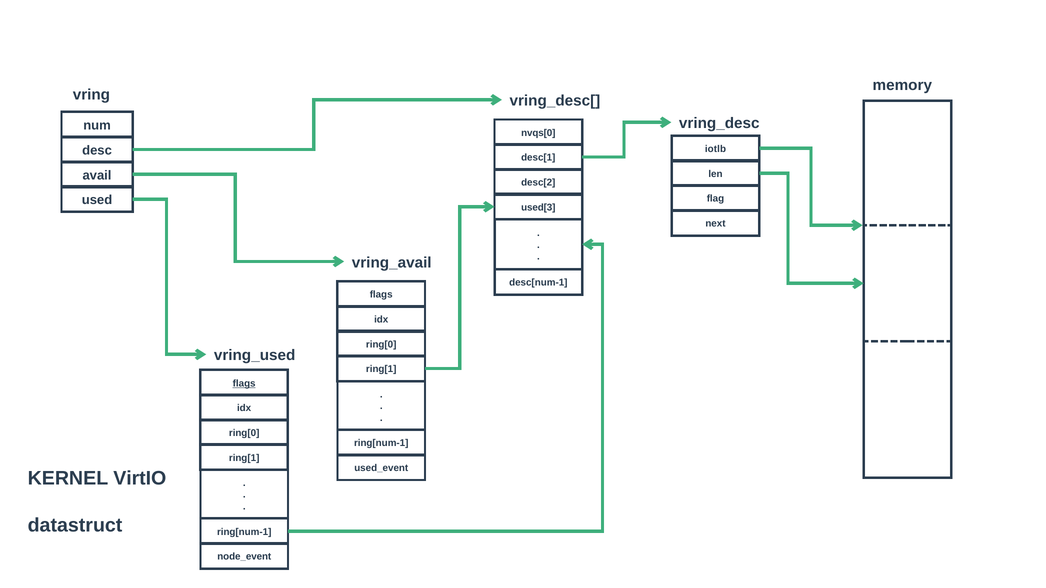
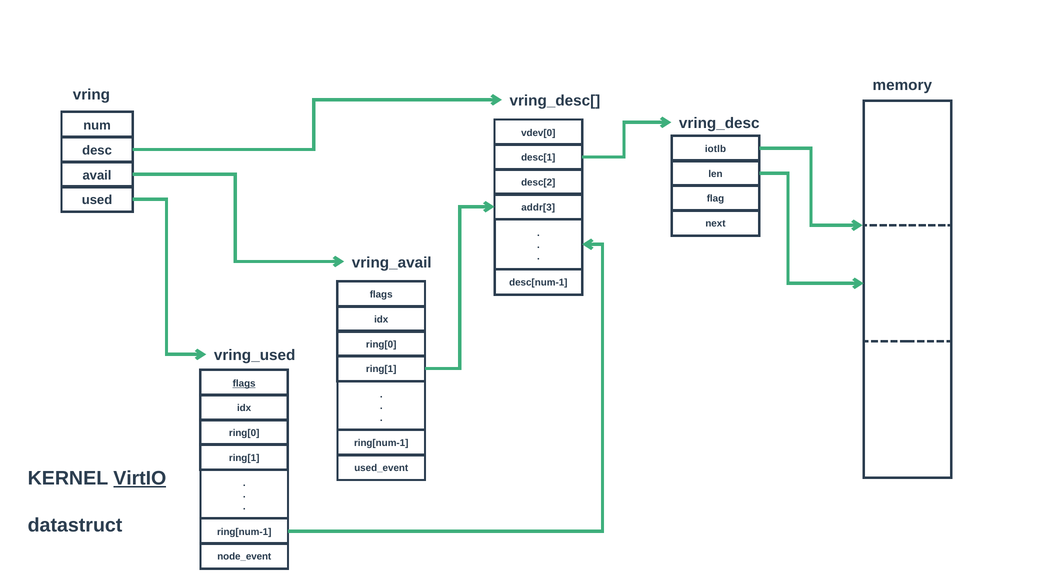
nvqs[0: nvqs[0 -> vdev[0 (538, 133)
used[3: used[3 -> addr[3 (538, 208)
VirtIO underline: none -> present (140, 479)
